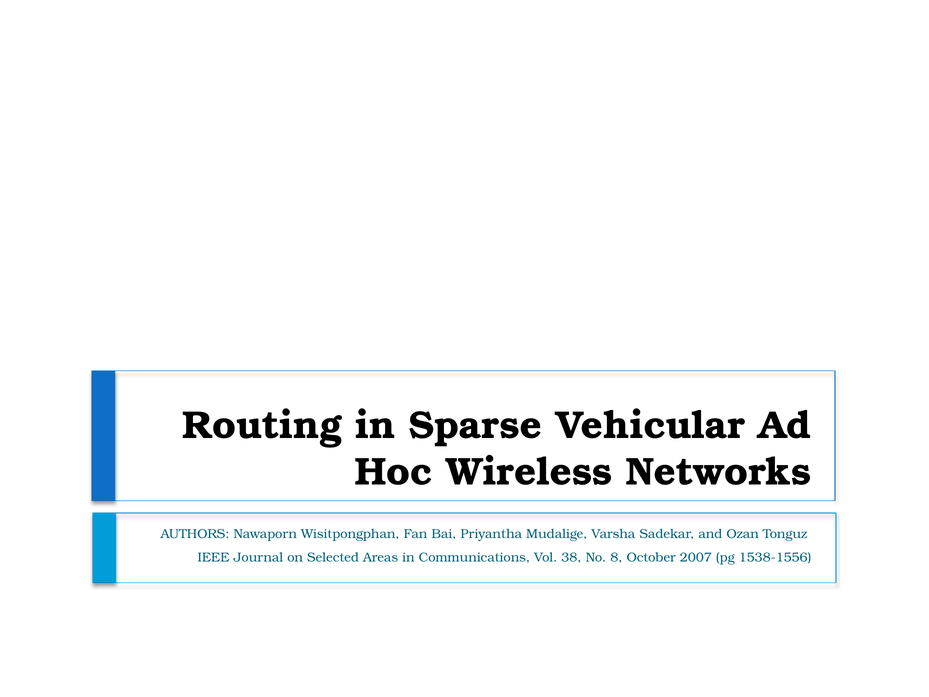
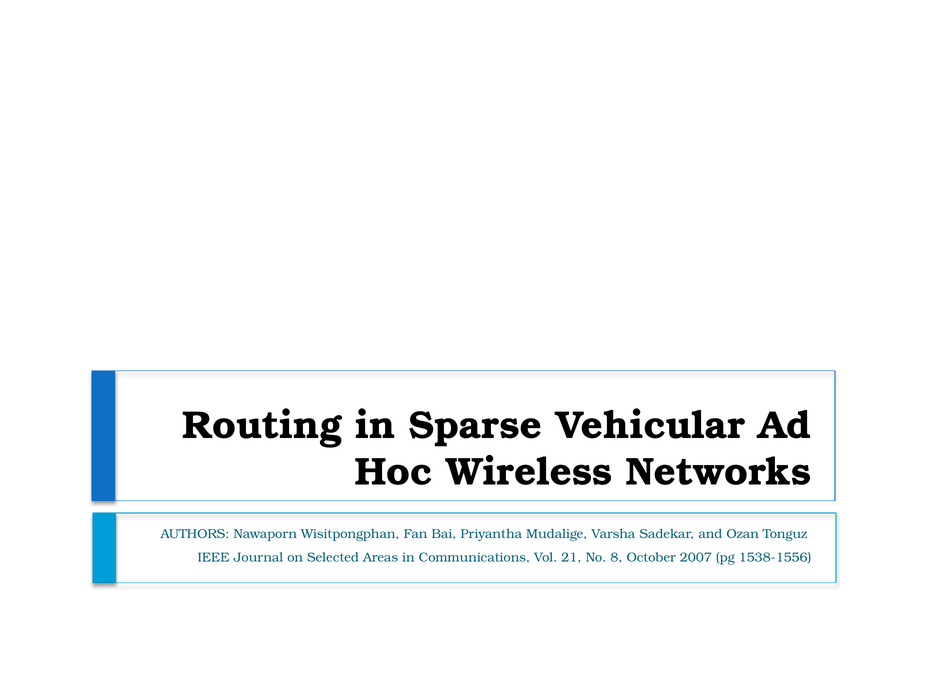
38: 38 -> 21 (571, 557)
